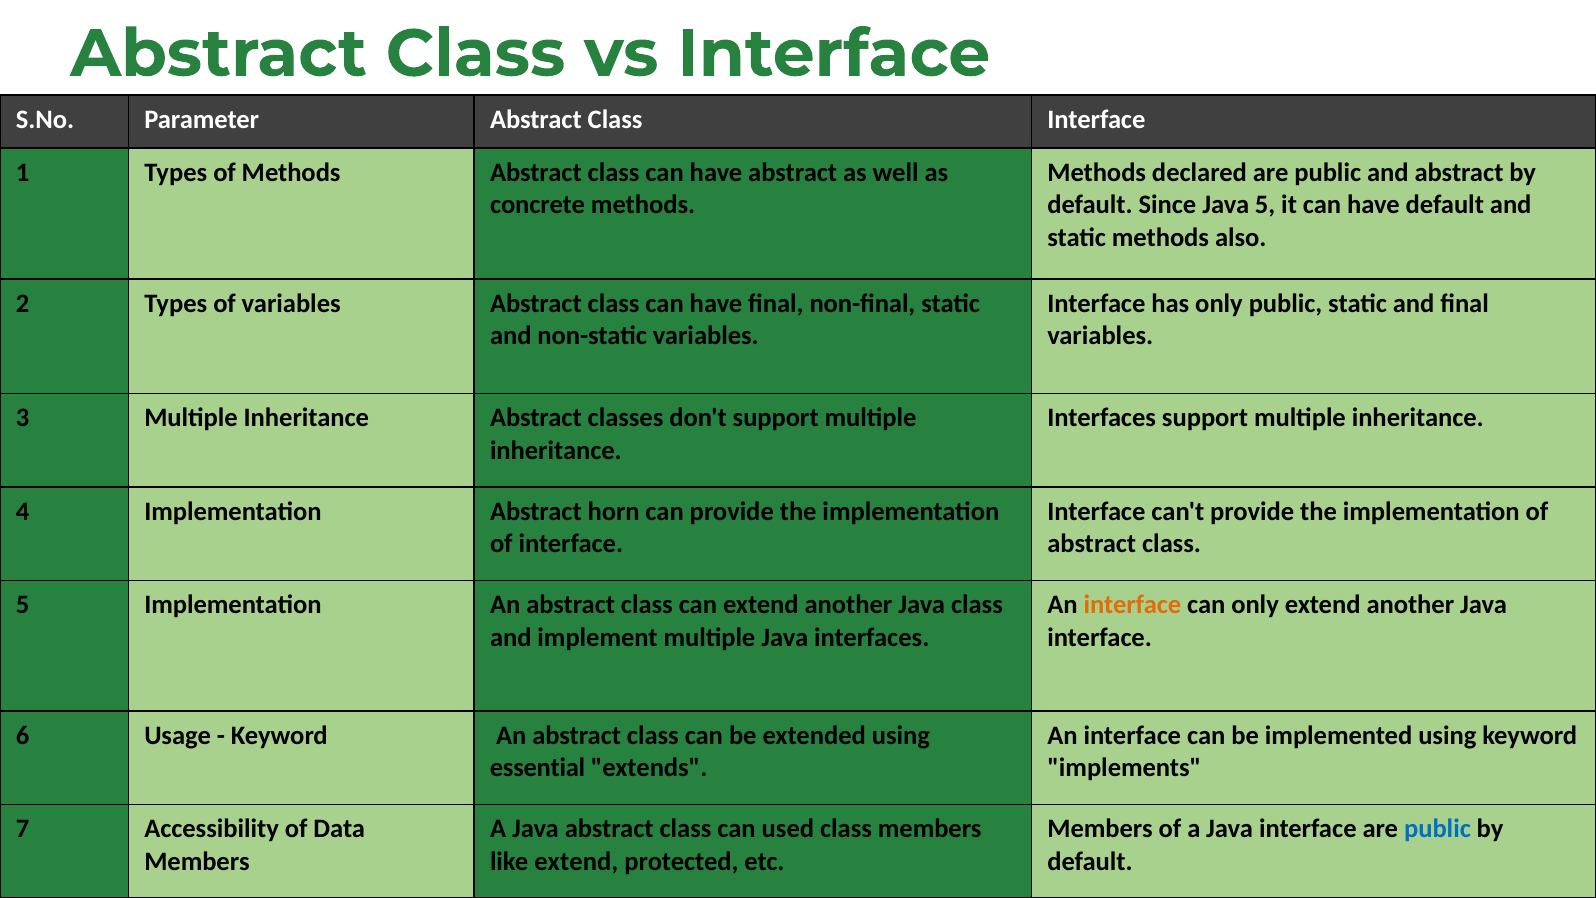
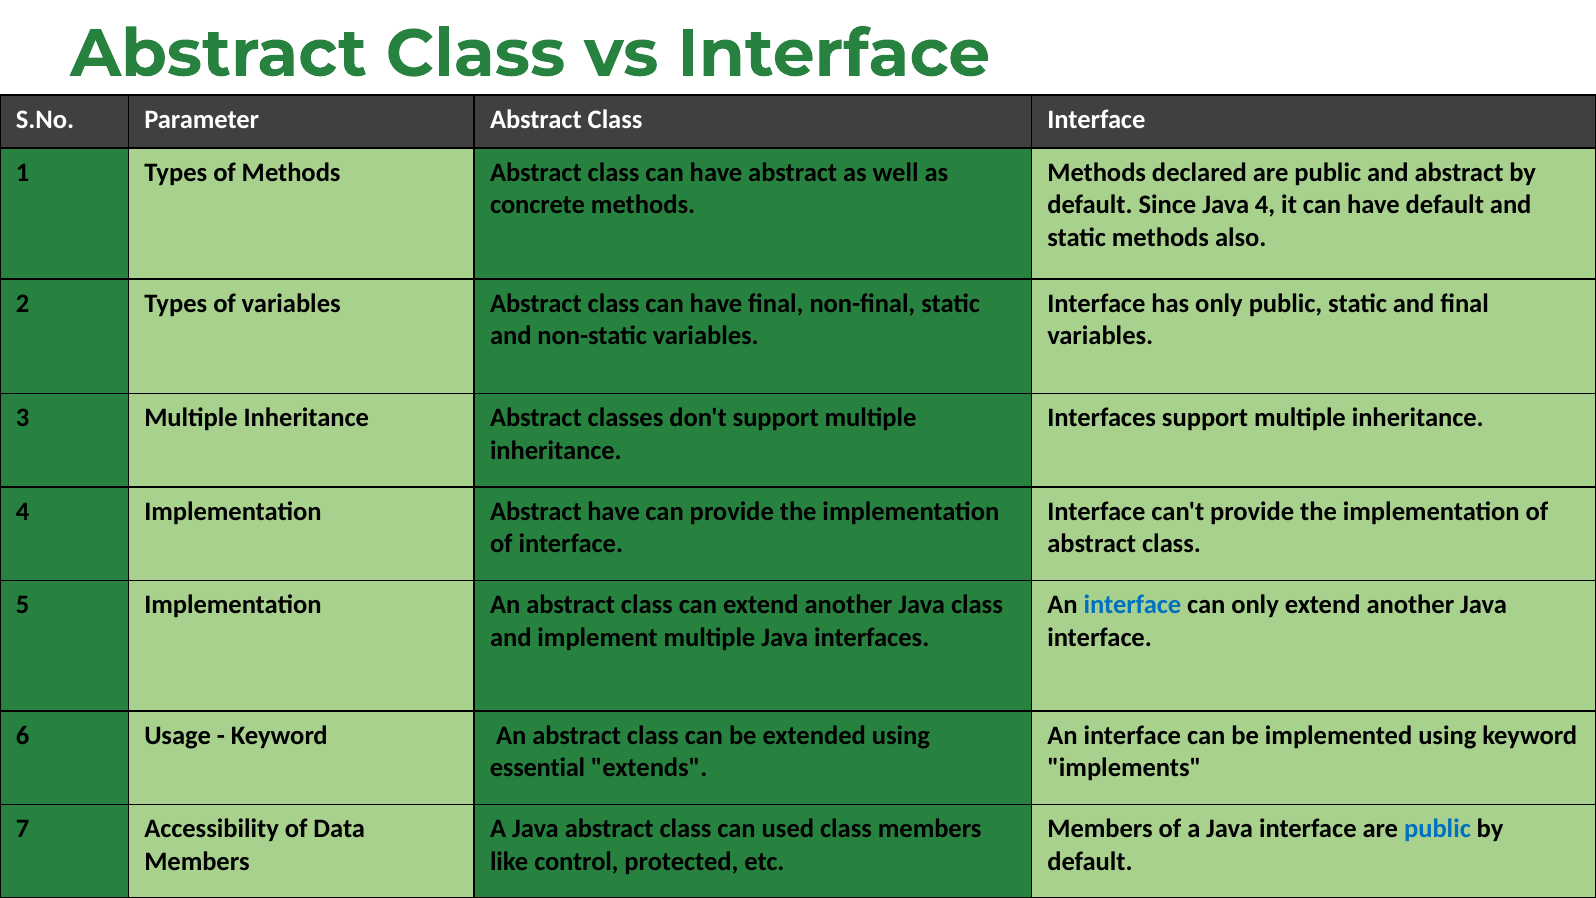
Java 5: 5 -> 4 (1265, 205)
Abstract horn: horn -> have (614, 511)
interface colour: orange -> blue (1132, 605)
like extend: extend -> control (576, 861)
